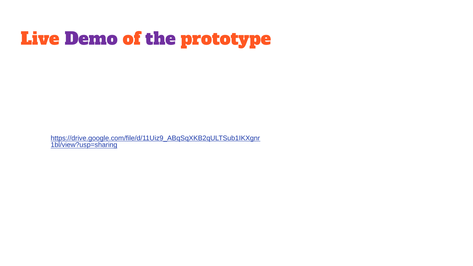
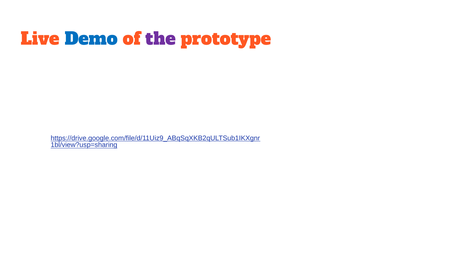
Demo colour: purple -> blue (91, 39)
